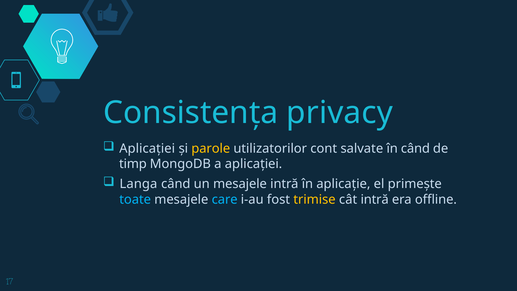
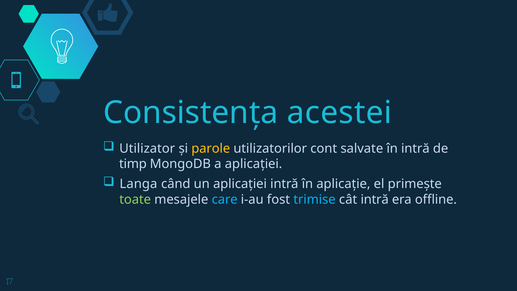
privacy: privacy -> acestei (339, 113)
Aplicației: Aplicației -> Utilizator (147, 148)
în când: când -> intră (415, 148)
un mesajele: mesajele -> aplicației (240, 184)
toate colour: light blue -> light green (135, 199)
trimise colour: yellow -> light blue (314, 199)
